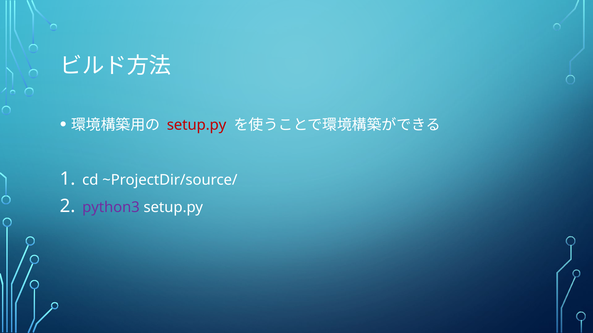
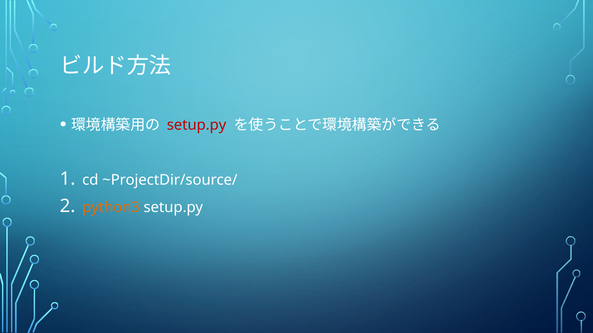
python3 colour: purple -> orange (111, 208)
